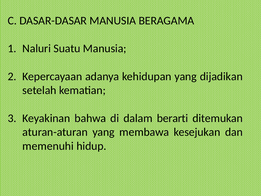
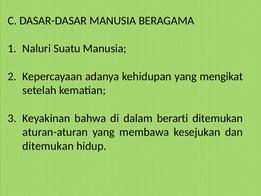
dijadikan: dijadikan -> mengikat (221, 76)
memenuhi: memenuhi -> ditemukan (48, 146)
